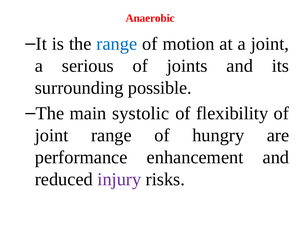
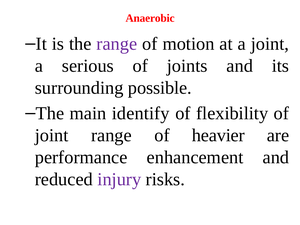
range colour: blue -> purple (117, 44)
systolic: systolic -> identify (141, 113)
hungry: hungry -> heavier (218, 135)
